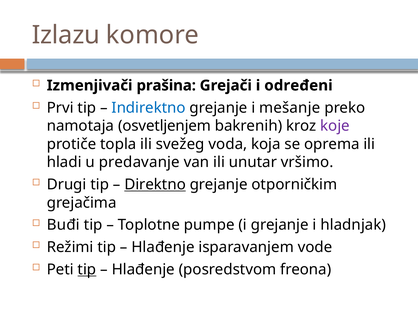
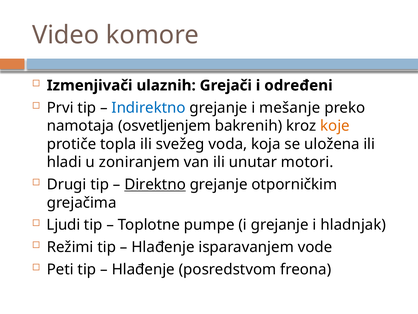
Izlazu: Izlazu -> Video (66, 35)
prašina: prašina -> ulaznih (166, 85)
koje colour: purple -> orange (335, 126)
oprema: oprema -> uložena (332, 144)
predavanje: predavanje -> zoniranjem (139, 162)
vršimo: vršimo -> motori (307, 162)
Buđi: Buđi -> Ljudi (63, 225)
tip underline: present -> none (87, 269)
